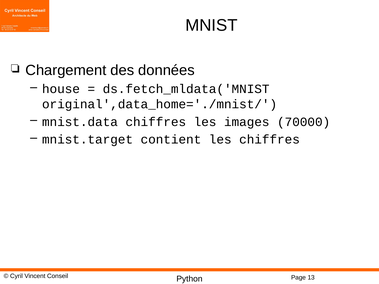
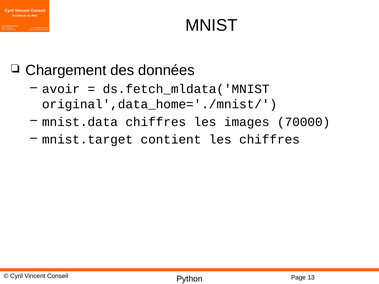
house: house -> avoir (61, 89)
